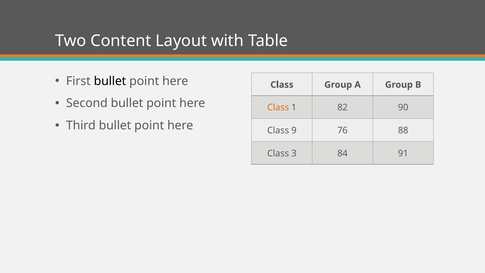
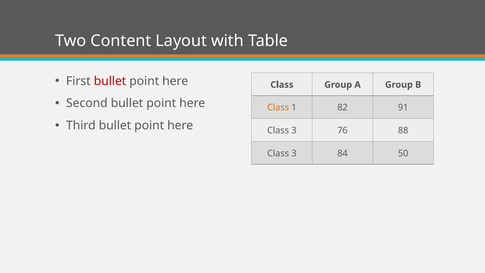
bullet colour: black -> red (110, 81)
90: 90 -> 91 (403, 108)
9: 9 -> 3 (294, 130)
91: 91 -> 50 (403, 153)
